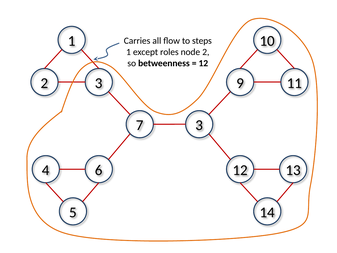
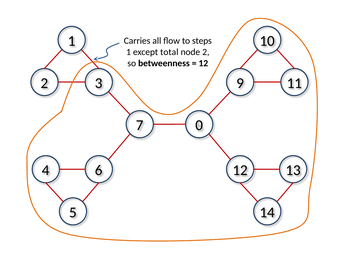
roles: roles -> total (169, 52)
7 3: 3 -> 0 (199, 125)
